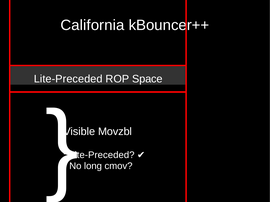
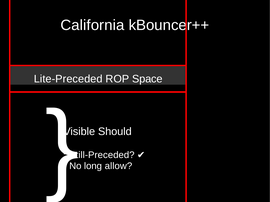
Movzbl: Movzbl -> Should (115, 132)
Lite-Preceded: Lite-Preceded -> Still-Preceded (102, 155)
cmov: cmov -> allow (118, 166)
